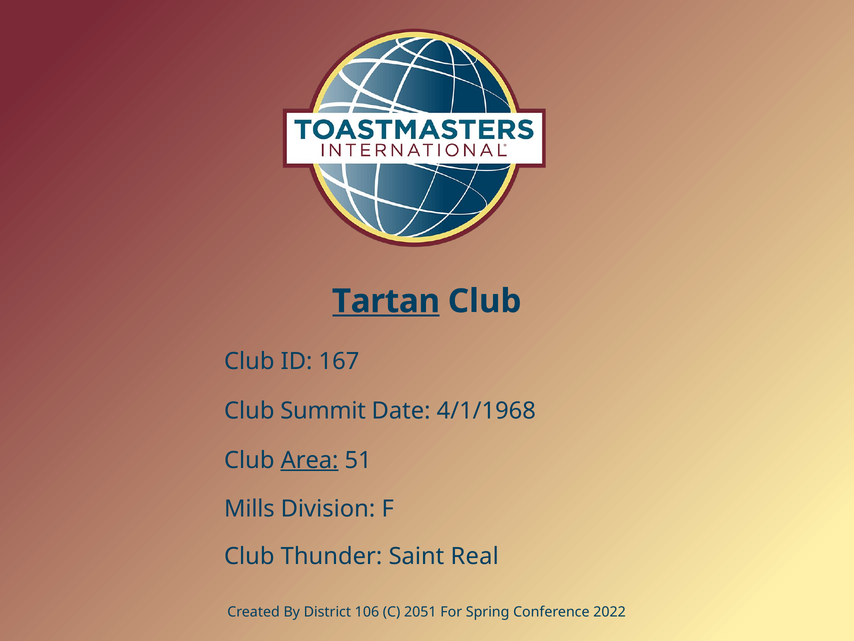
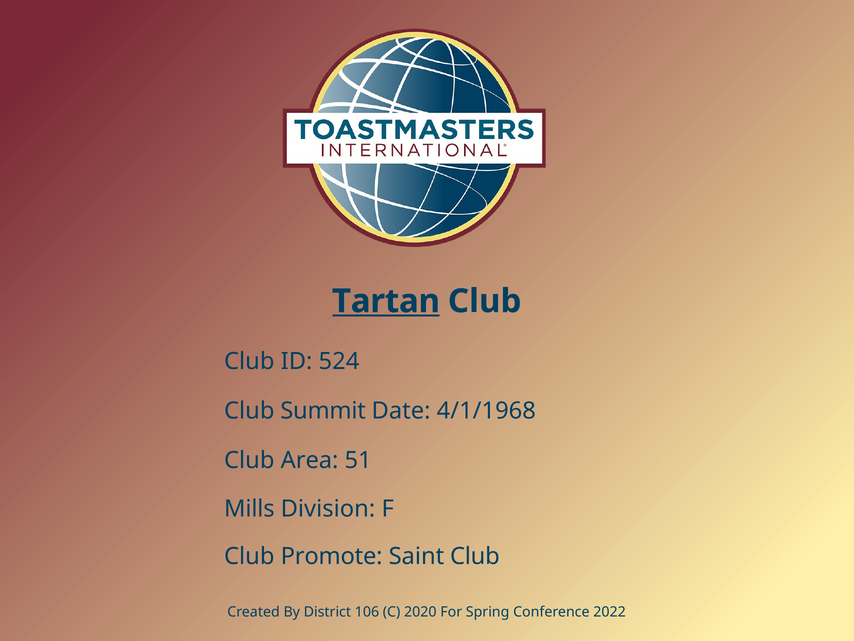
167: 167 -> 524 (339, 361)
Area underline: present -> none (310, 460)
Thunder: Thunder -> Promote (332, 556)
Saint Real: Real -> Club (475, 556)
2051: 2051 -> 2020 (420, 612)
